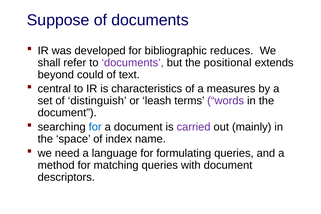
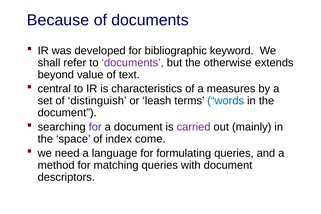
Suppose: Suppose -> Because (58, 20)
reduces: reduces -> keyword (232, 51)
positional: positional -> otherwise (228, 63)
could: could -> value (90, 75)
words colour: purple -> blue (226, 101)
for colour: blue -> purple (95, 127)
name: name -> come (150, 139)
